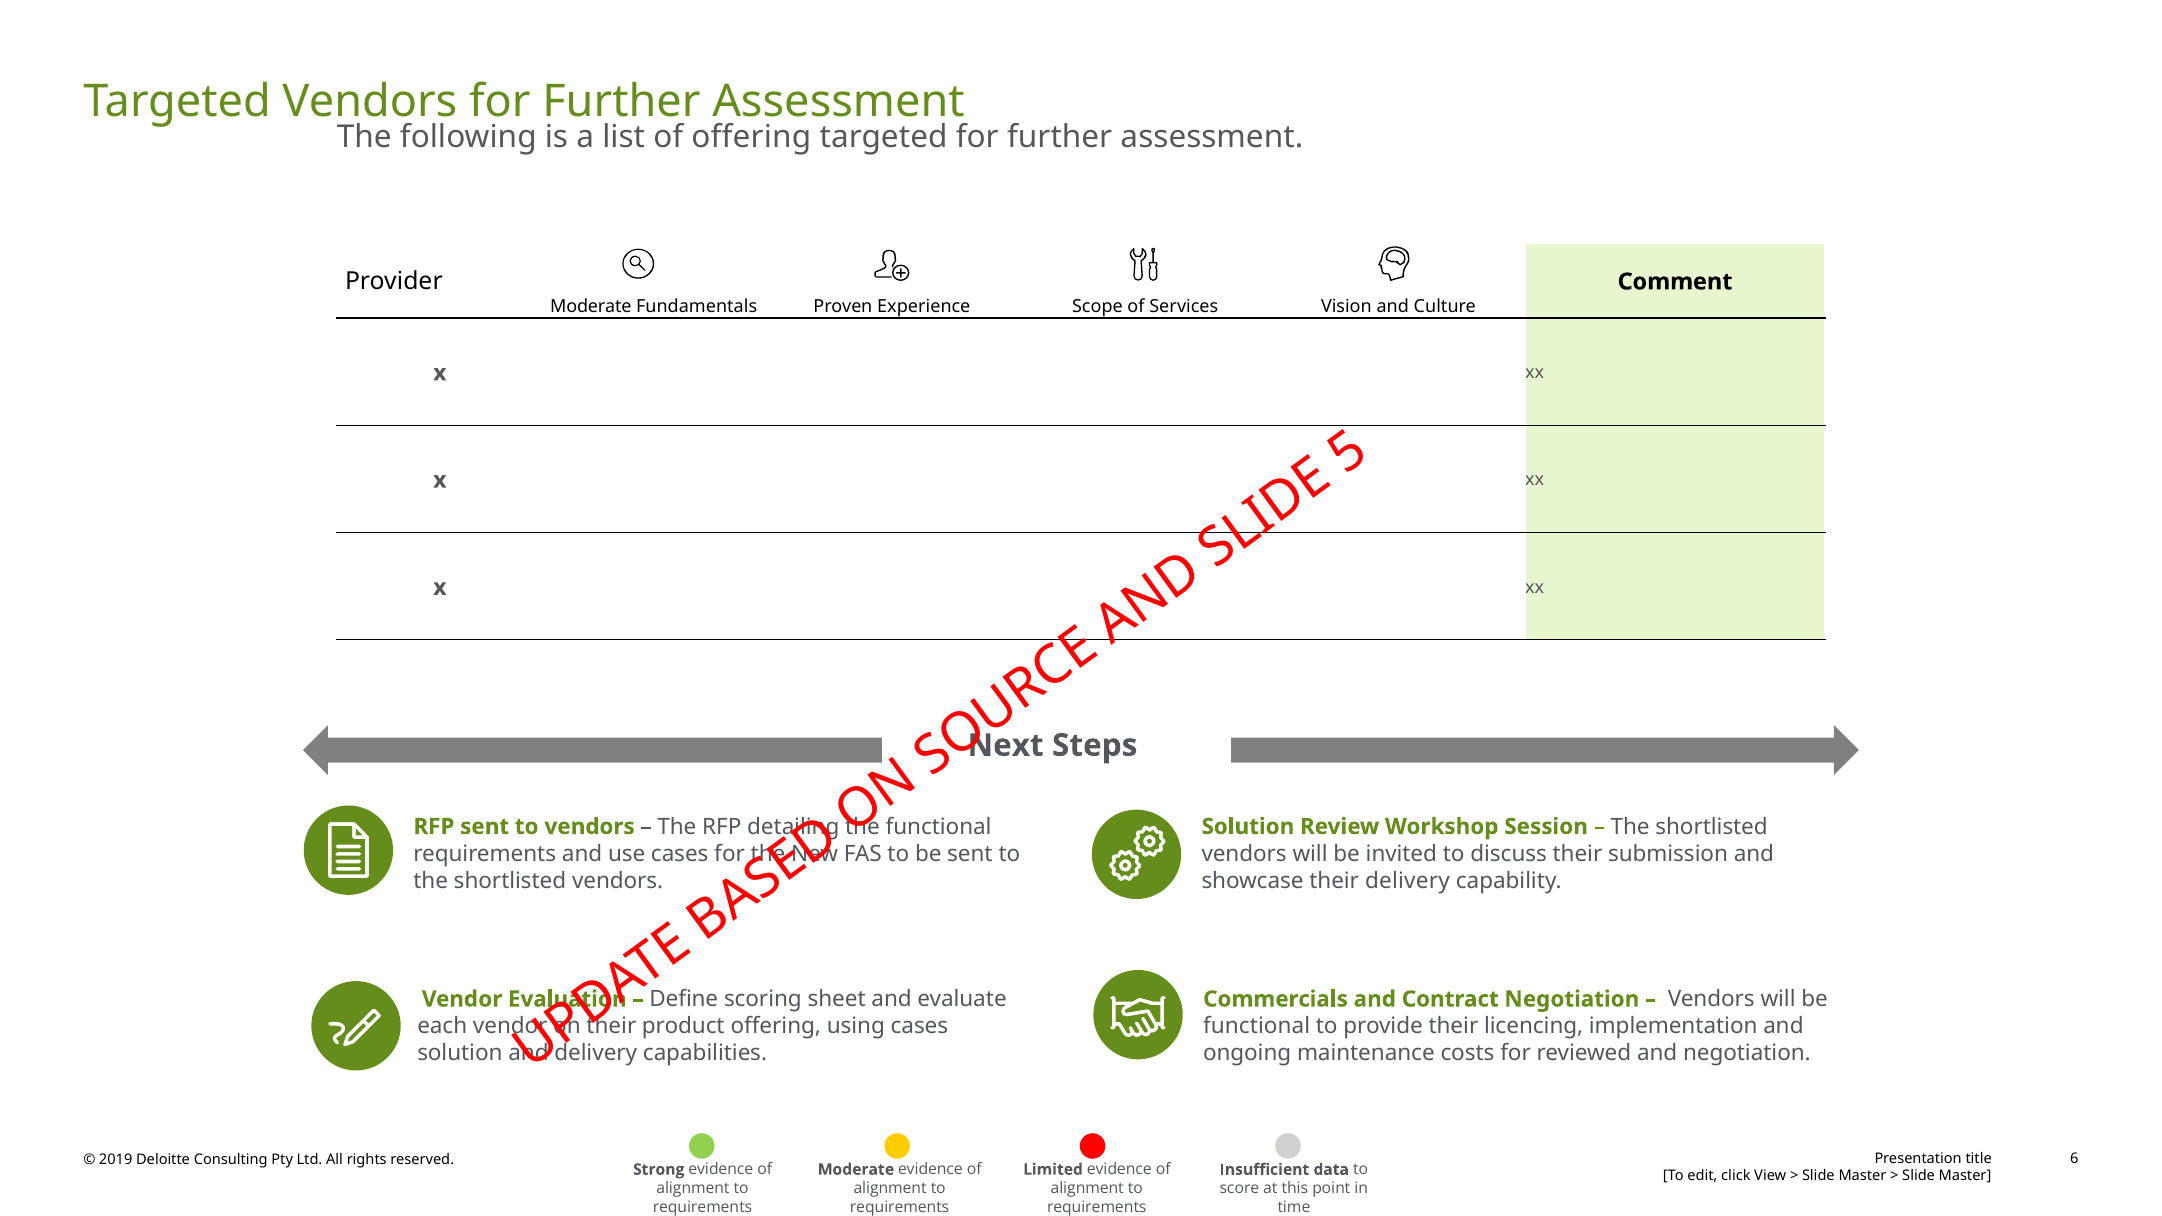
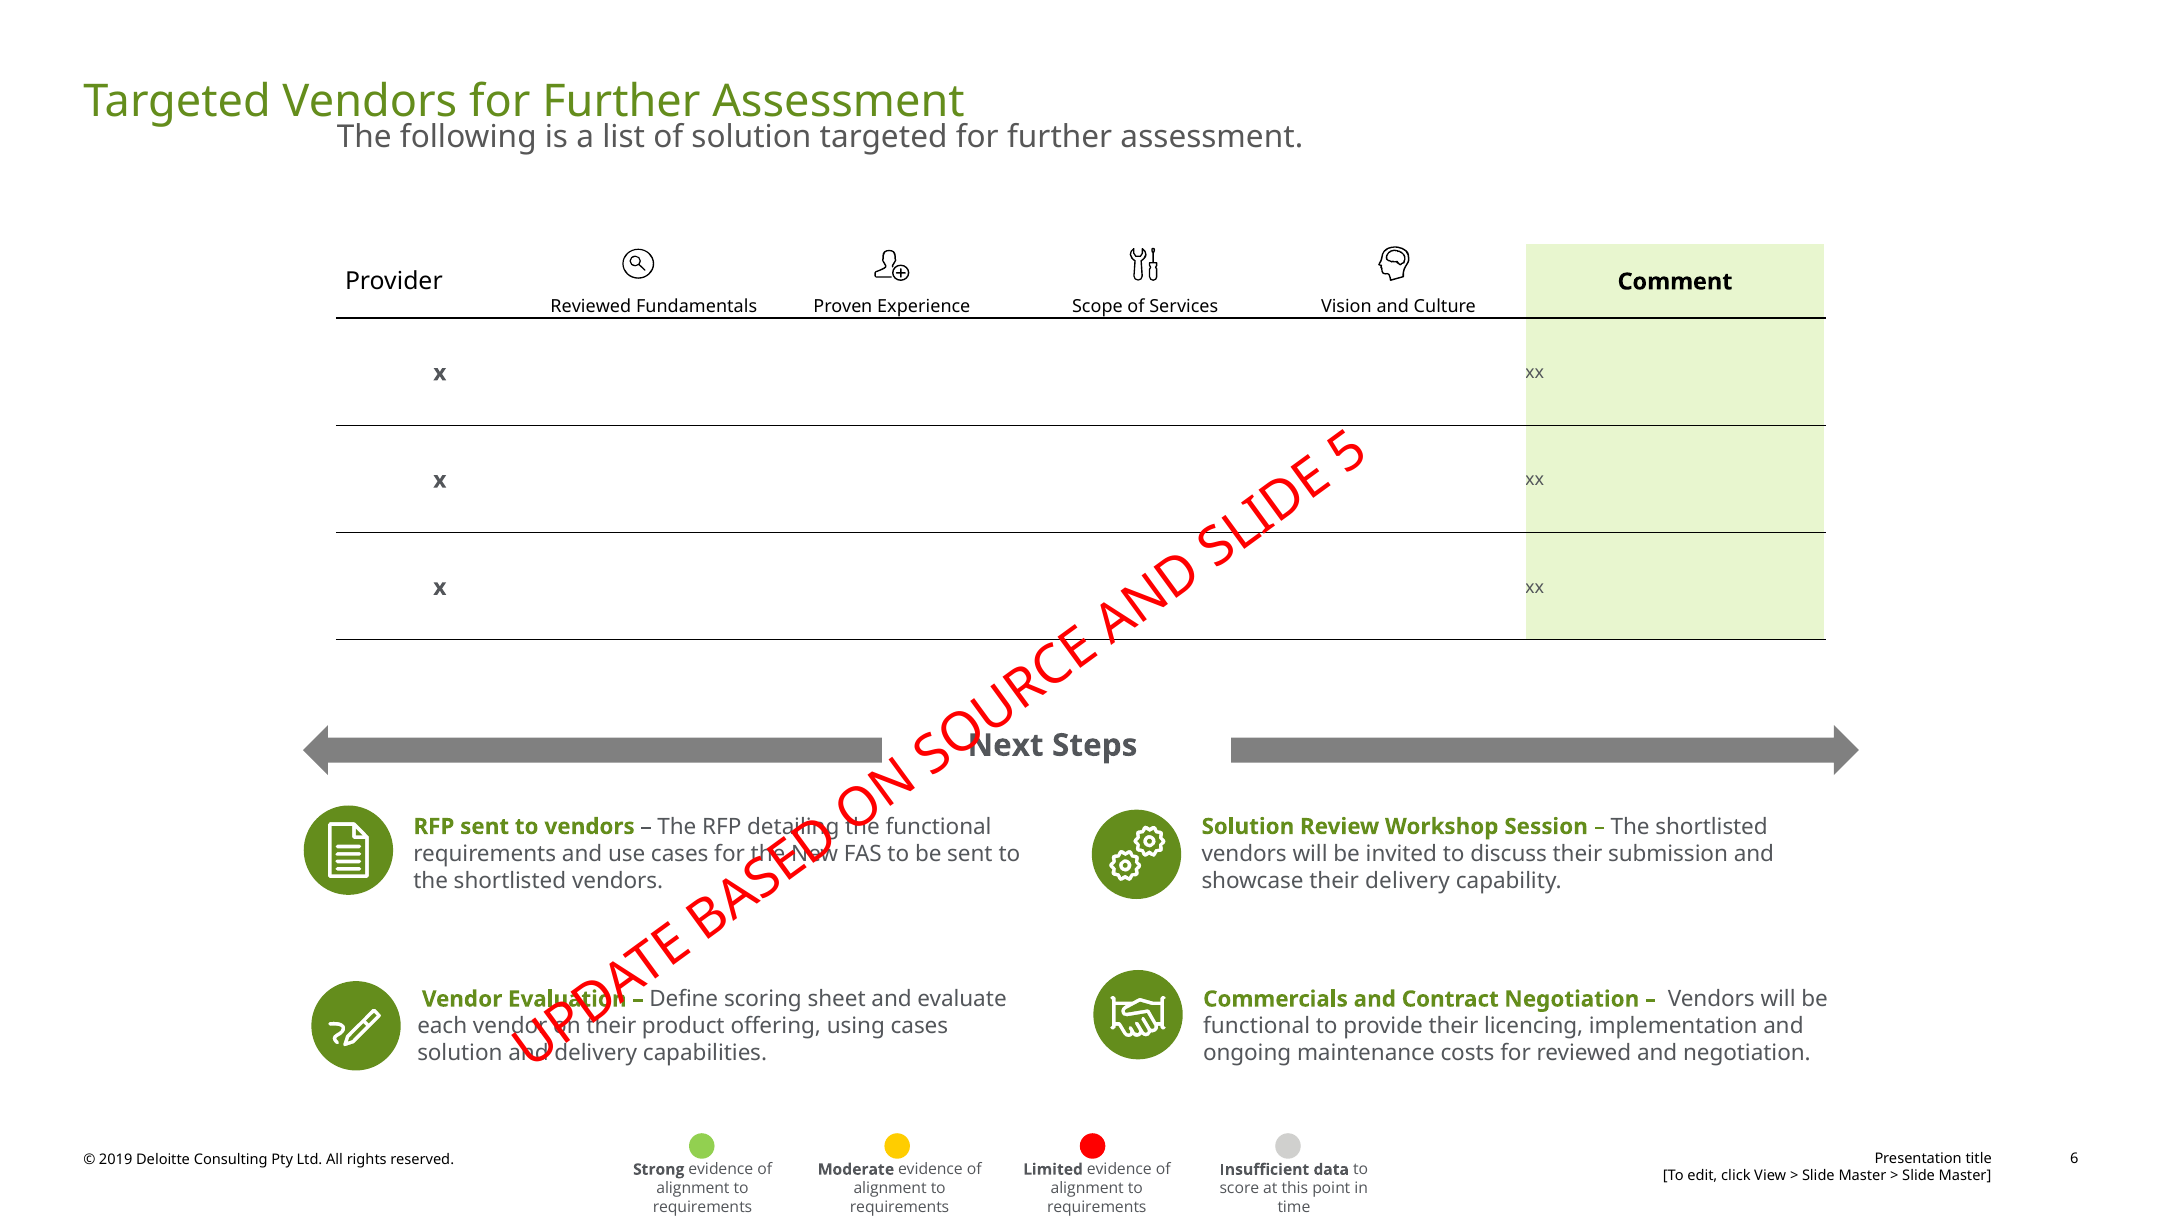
of offering: offering -> solution (751, 137)
Moderate: Moderate -> Reviewed (591, 307)
